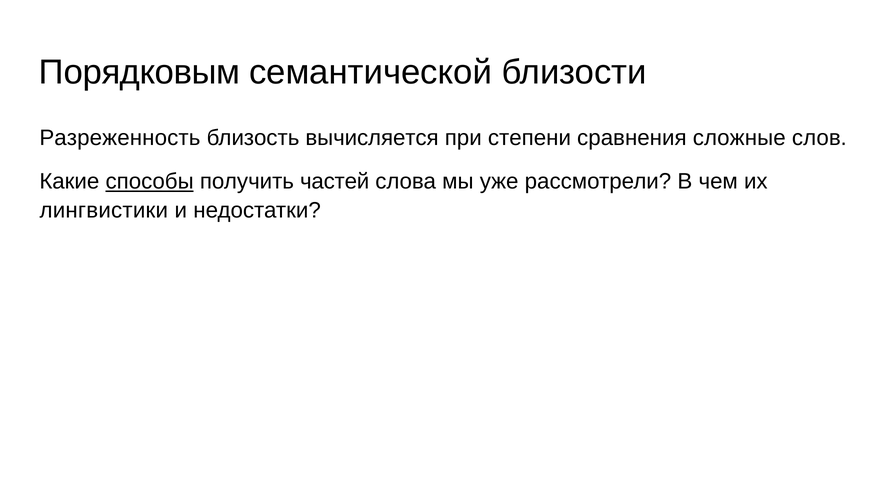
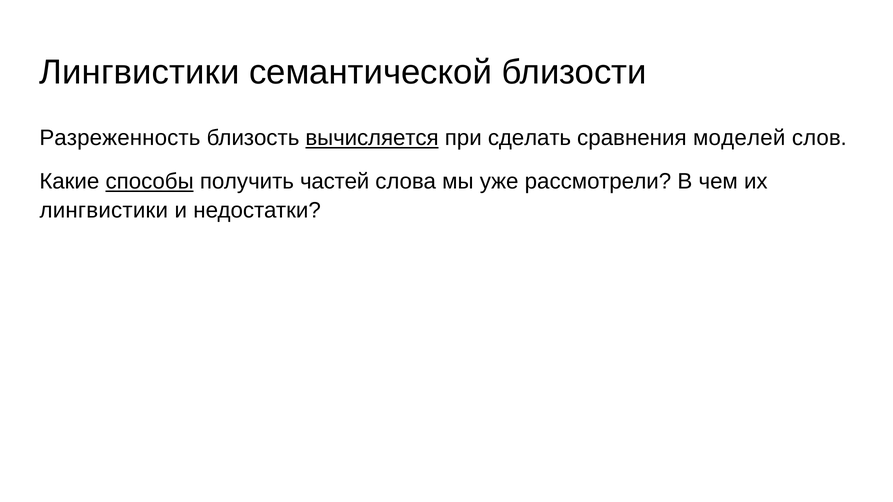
Порядковым: Порядковым -> Лингвистики (139, 72)
вычисляется underline: none -> present (372, 138)
степени: степени -> сделать (529, 138)
сложные: сложные -> моделей (739, 138)
